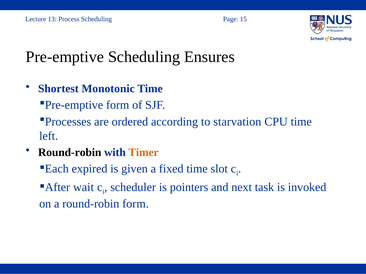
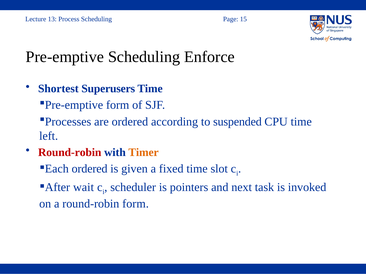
Ensures: Ensures -> Enforce (209, 57)
Monotonic: Monotonic -> Superusers (108, 89)
starvation: starvation -> suspended (237, 122)
Round-robin colour: black -> red (70, 152)
expired: expired -> ordered (90, 169)
